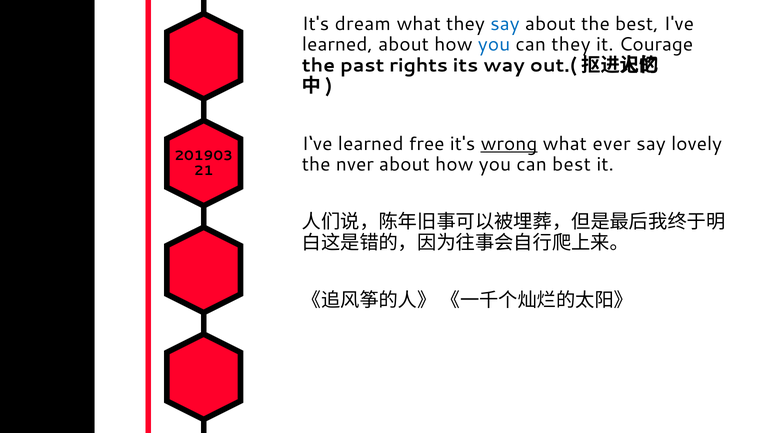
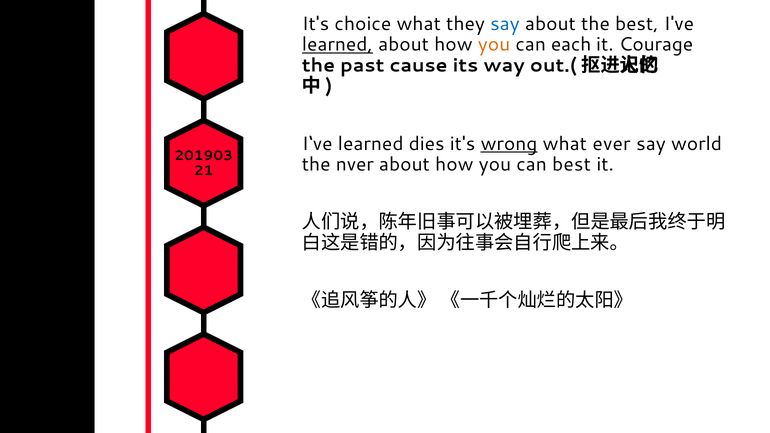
dream: dream -> choice (363, 24)
learned underline: none -> present (337, 45)
you colour: blue -> orange (494, 45)
can they: they -> each (571, 45)
rights: rights -> cause (419, 65)
free: free -> dies (427, 144)
lovely: lovely -> world (697, 144)
